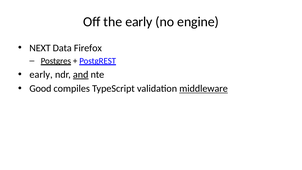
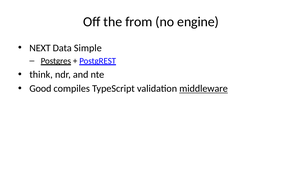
the early: early -> from (139, 22)
Firefox: Firefox -> Simple (88, 48)
early: early -> think (41, 75)
and underline: present -> none (81, 75)
